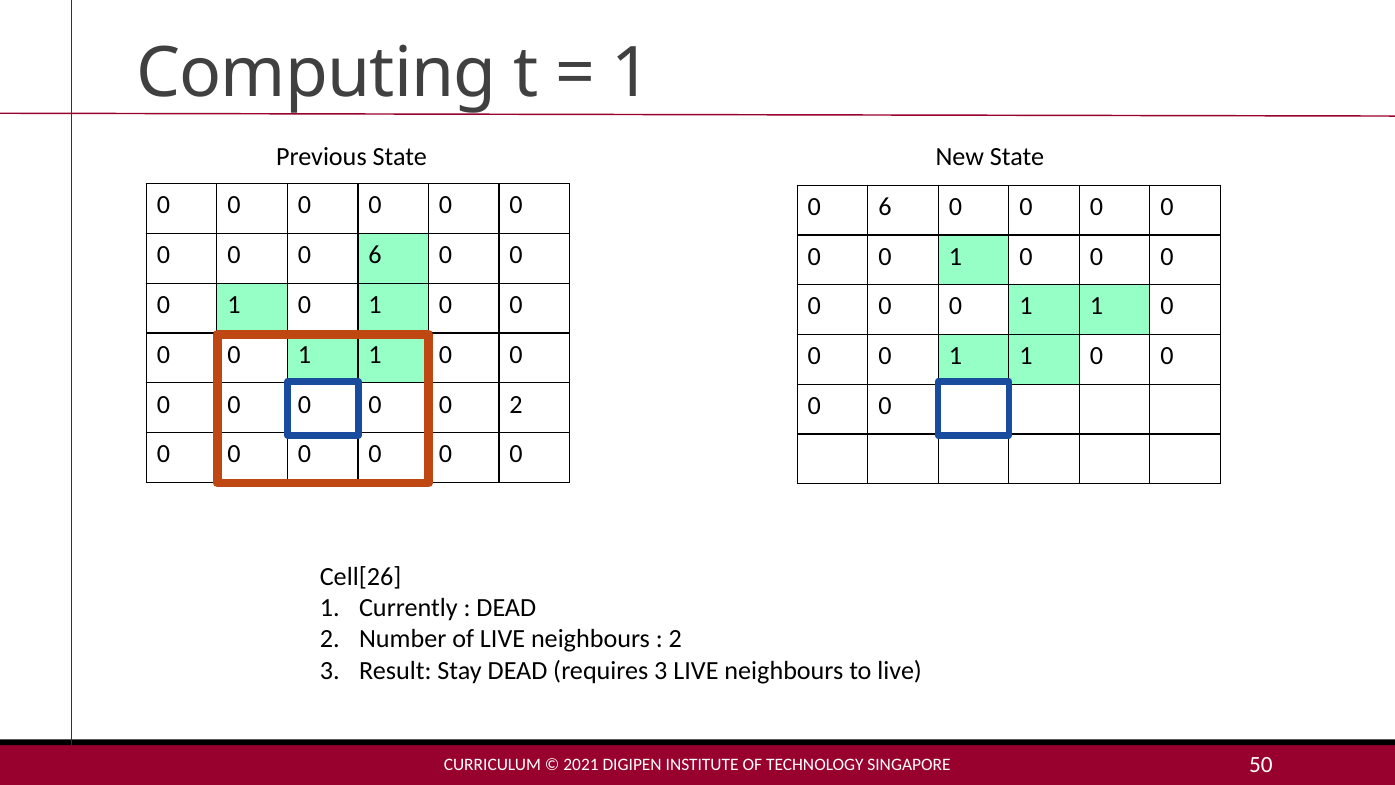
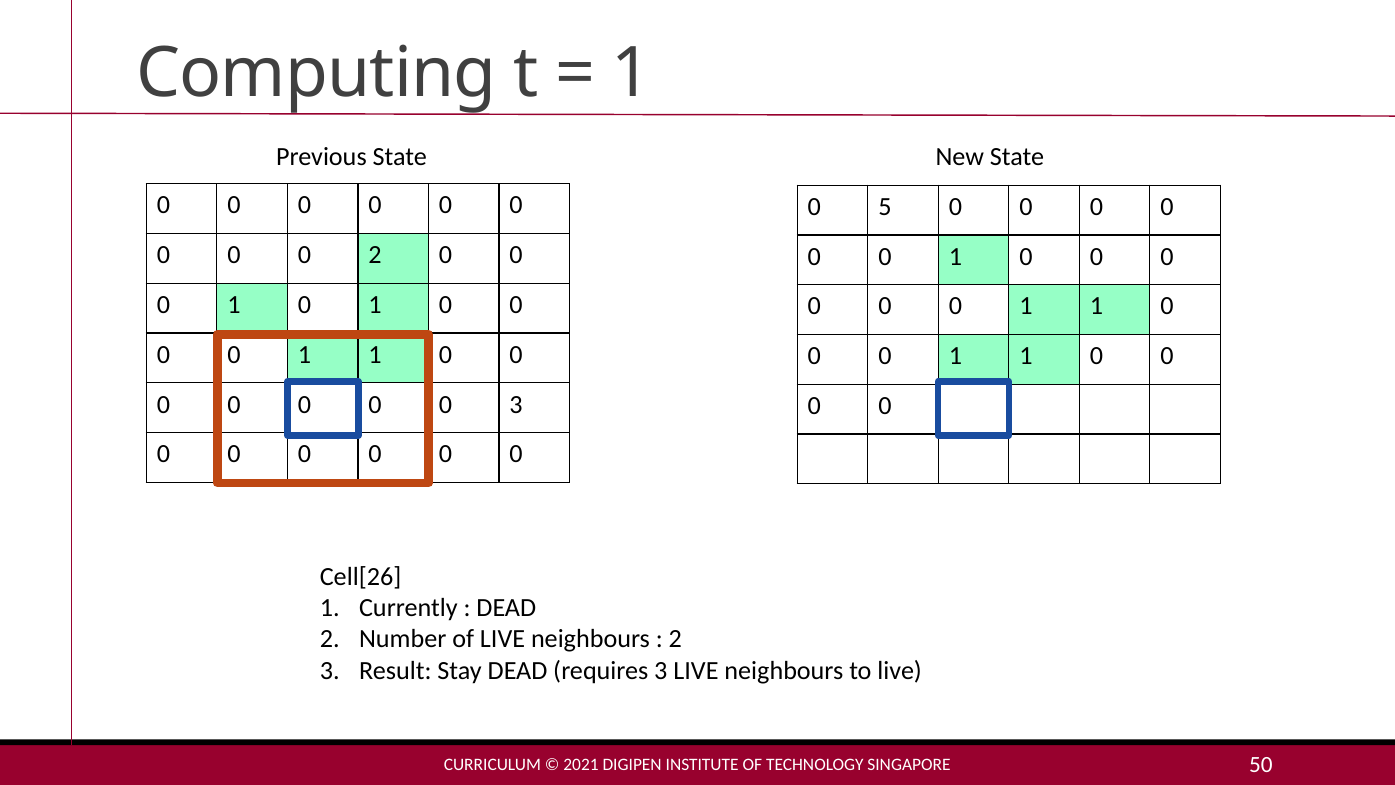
6: 6 -> 5 (885, 207)
0 0 6: 6 -> 2 (375, 255)
0 2: 2 -> 3 (516, 404)
